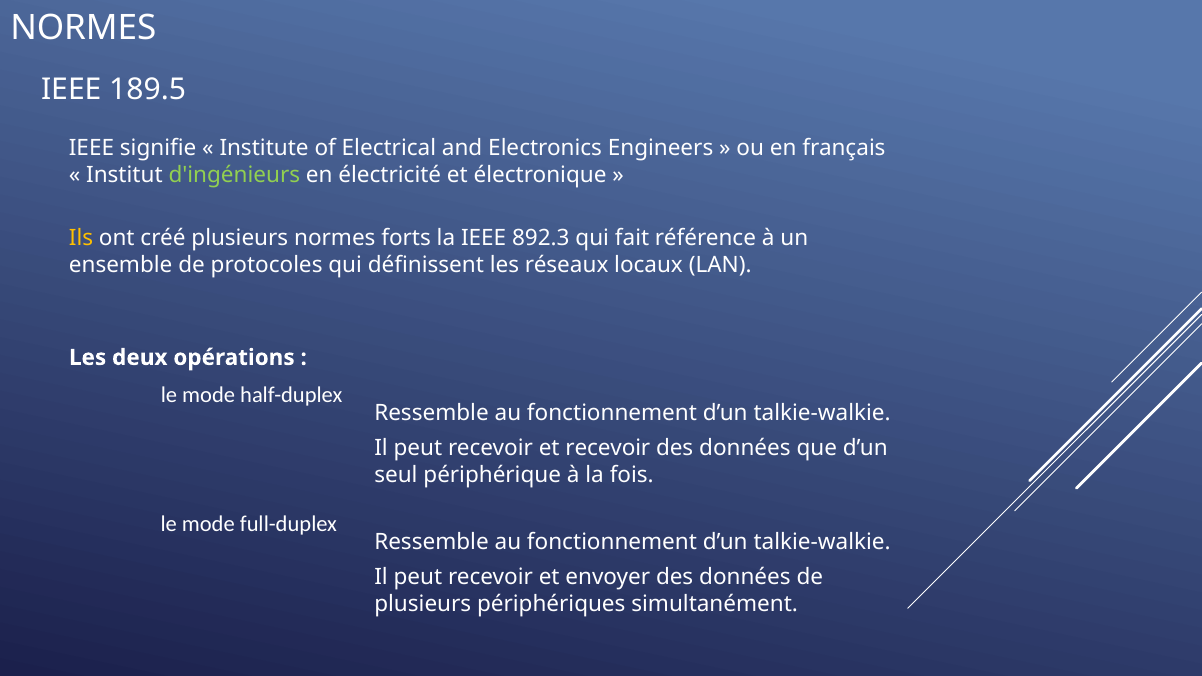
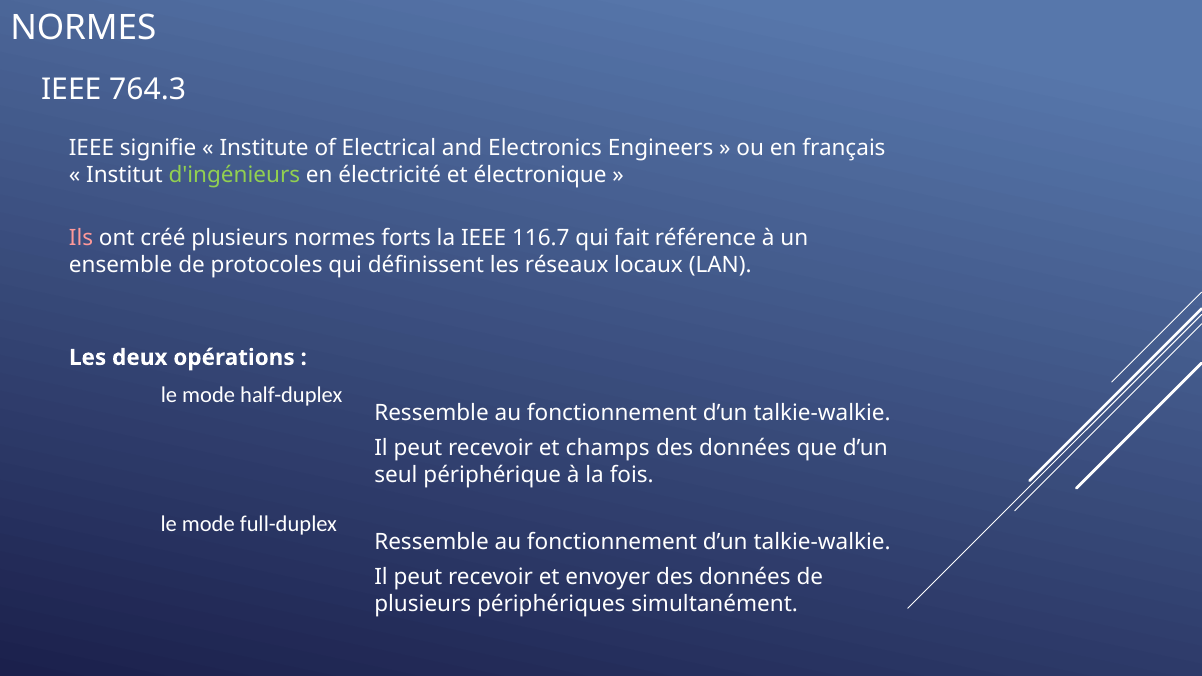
189.5: 189.5 -> 764.3 (148, 90)
Ils colour: yellow -> pink (81, 238)
892.3: 892.3 -> 116.7 (541, 238)
et recevoir: recevoir -> champs (608, 448)
